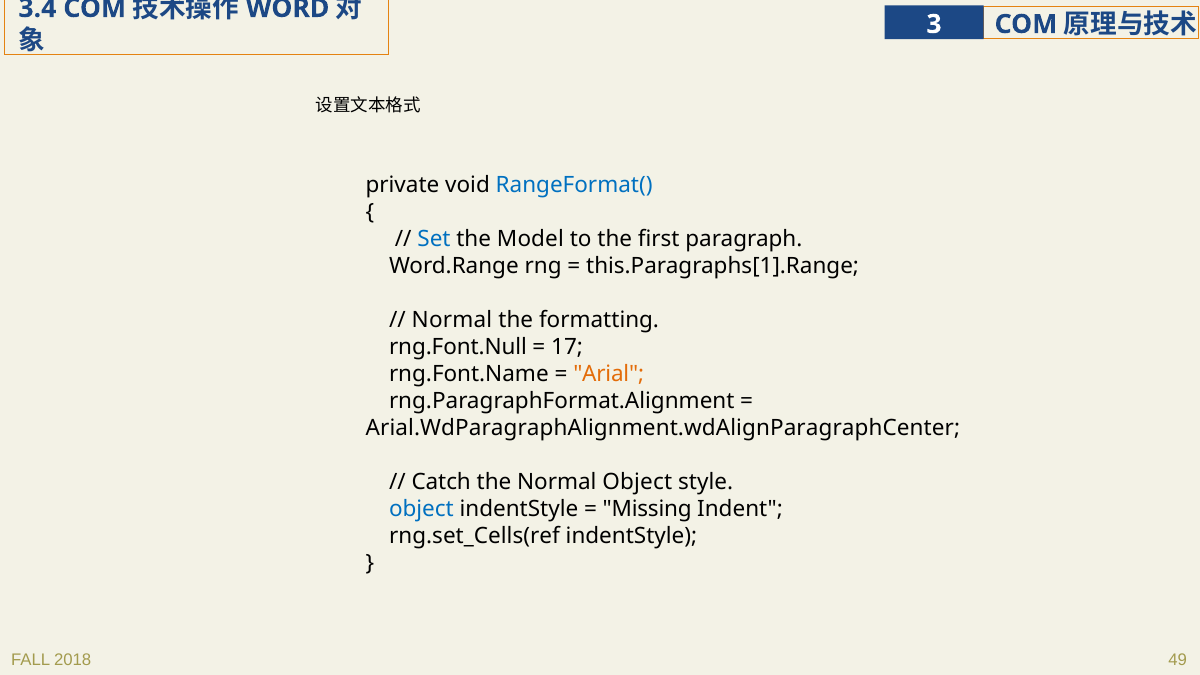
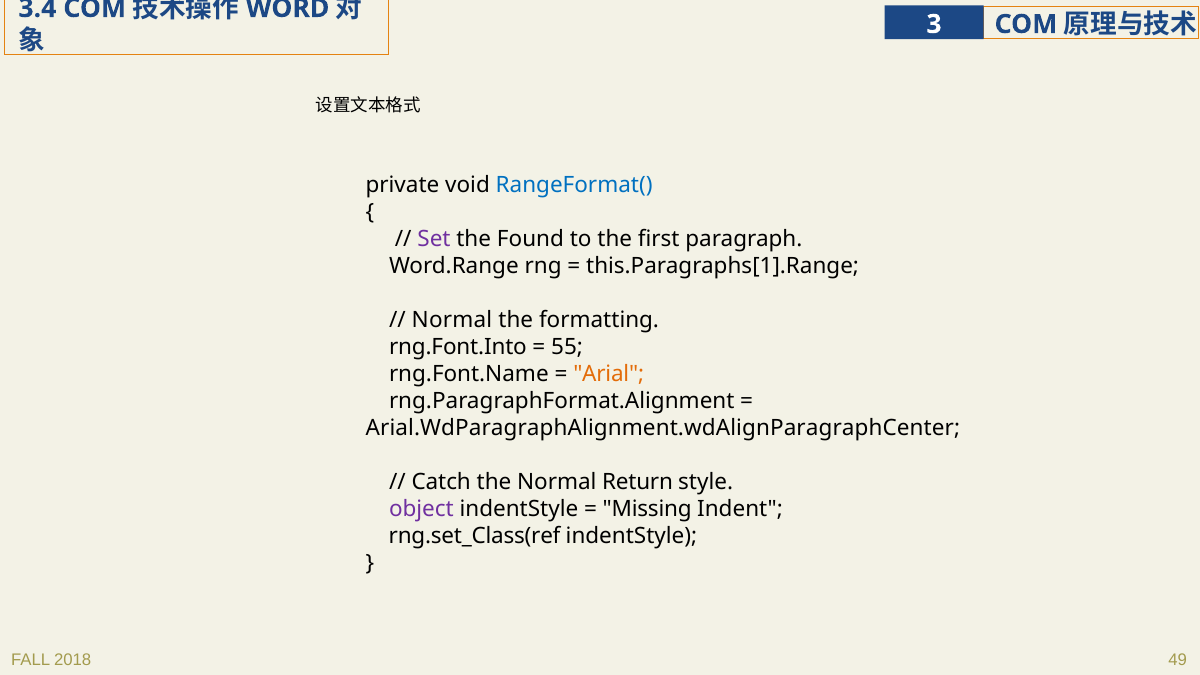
Set colour: blue -> purple (434, 239)
Model: Model -> Found (530, 239)
rng.Font.Null: rng.Font.Null -> rng.Font.Into (458, 347)
17: 17 -> 55 (567, 347)
Normal Object: Object -> Return (638, 482)
object colour: blue -> purple (421, 509)
rng.set_Cells(ref: rng.set_Cells(ref -> rng.set_Class(ref (475, 536)
